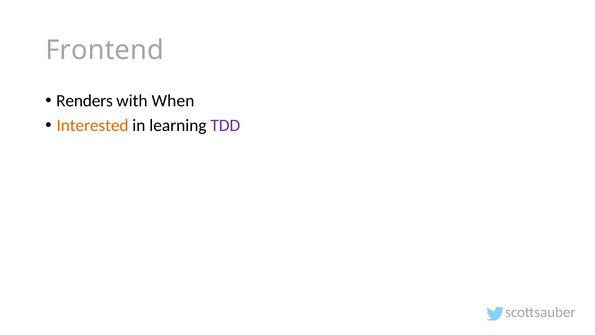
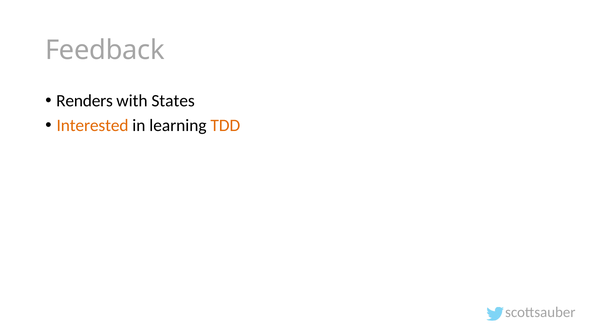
Frontend: Frontend -> Feedback (105, 50)
When: When -> States (173, 101)
TDD colour: purple -> orange (225, 125)
